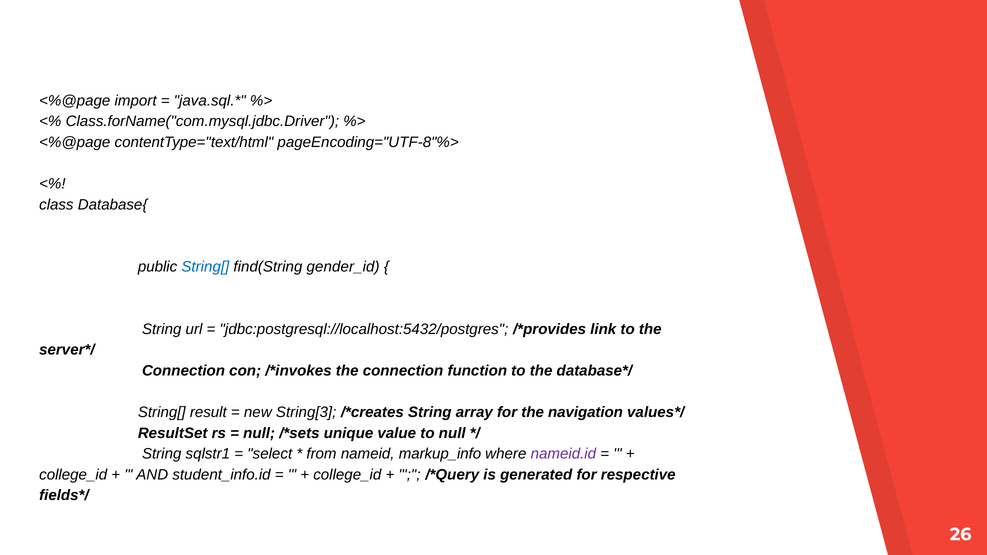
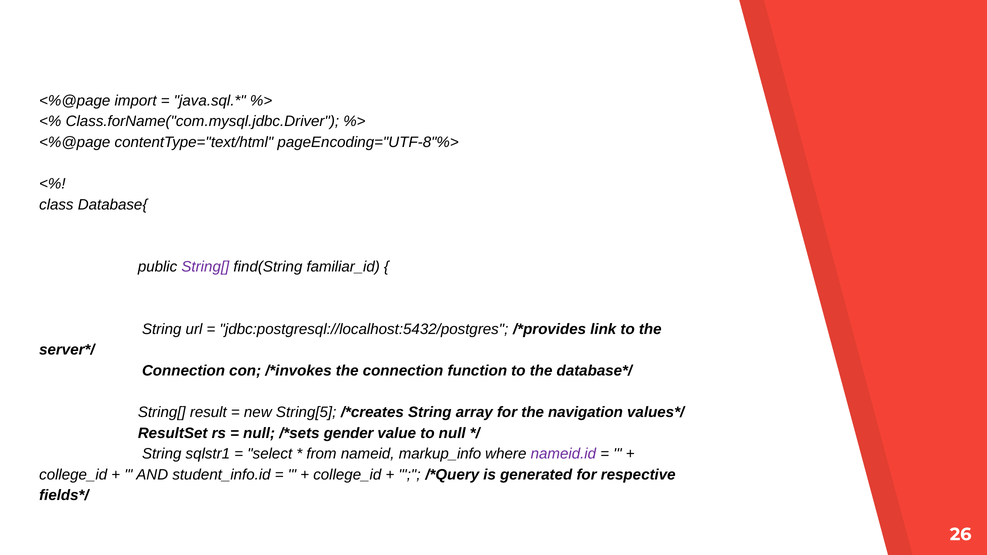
String[ colour: blue -> purple (205, 267)
gender_id: gender_id -> familiar_id (343, 267)
String[3: String[3 -> String[5 (306, 413)
unique: unique -> gender (349, 433)
